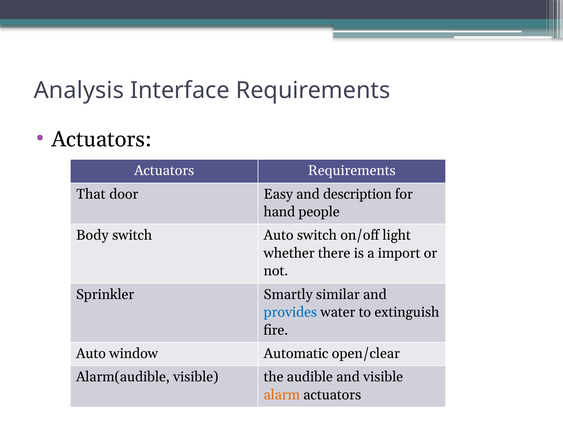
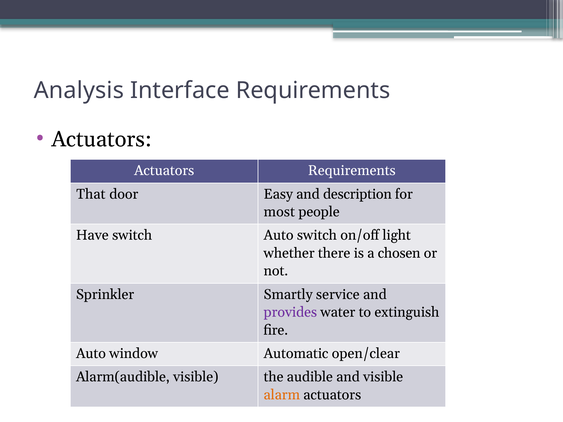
hand: hand -> most (279, 212)
Body: Body -> Have (92, 235)
import: import -> chosen (399, 253)
similar: similar -> service (338, 295)
provides colour: blue -> purple (290, 312)
